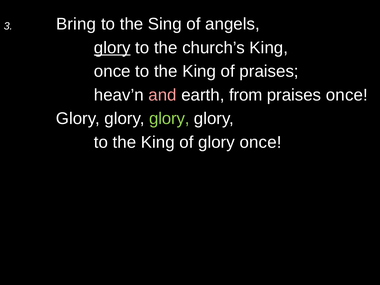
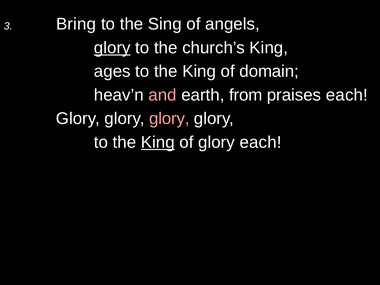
once: once -> ages (112, 71)
of praises: praises -> domain (269, 71)
praises once: once -> each (347, 95)
glory colour: light green -> pink (169, 119)
King underline: none -> present (158, 142)
glory once: once -> each (261, 142)
